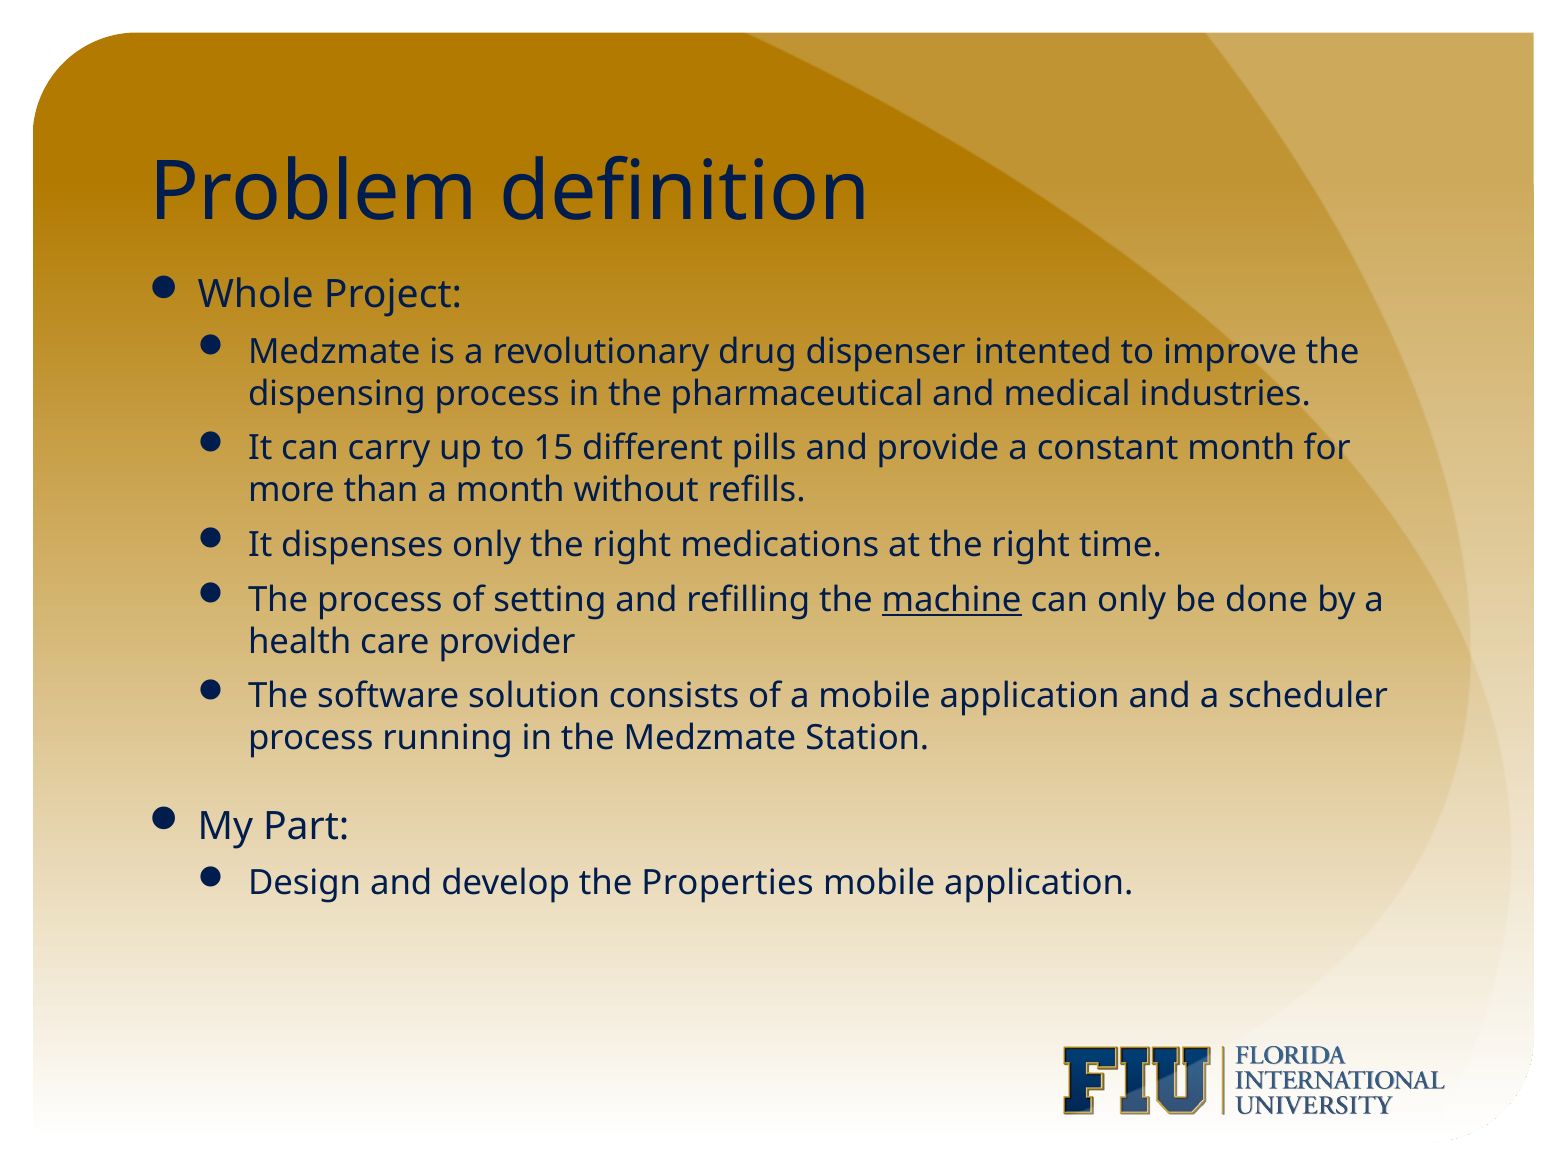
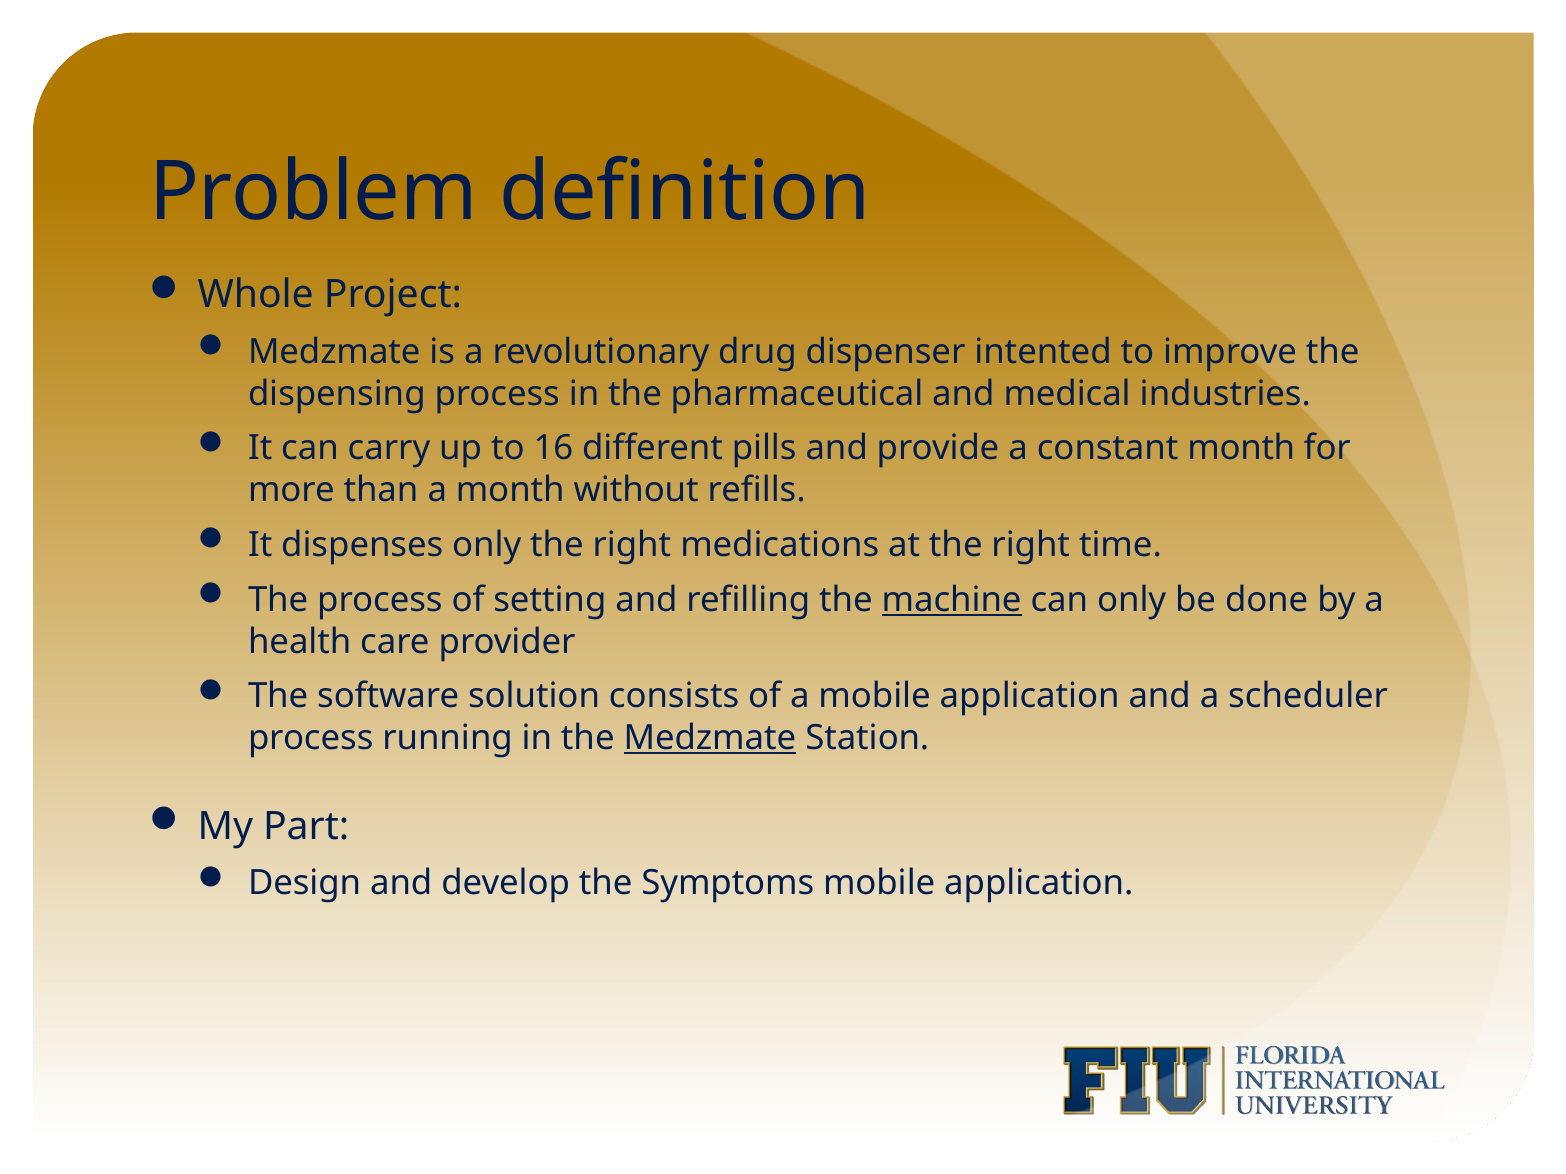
15: 15 -> 16 (553, 449)
Medzmate underline: none -> present (710, 738)
Properties: Properties -> Symptoms (728, 884)
